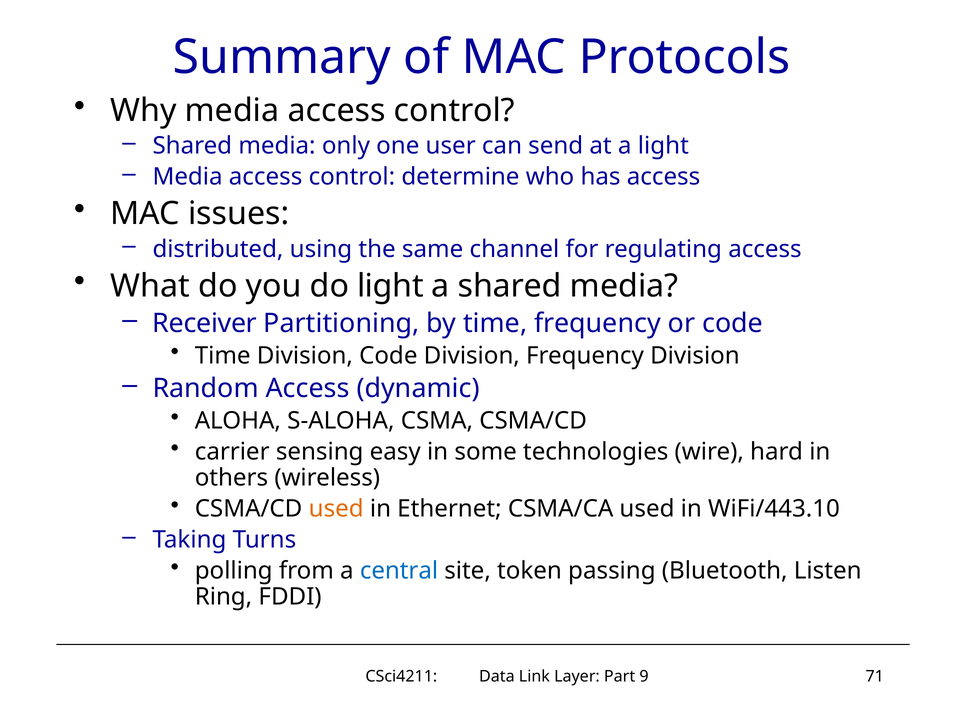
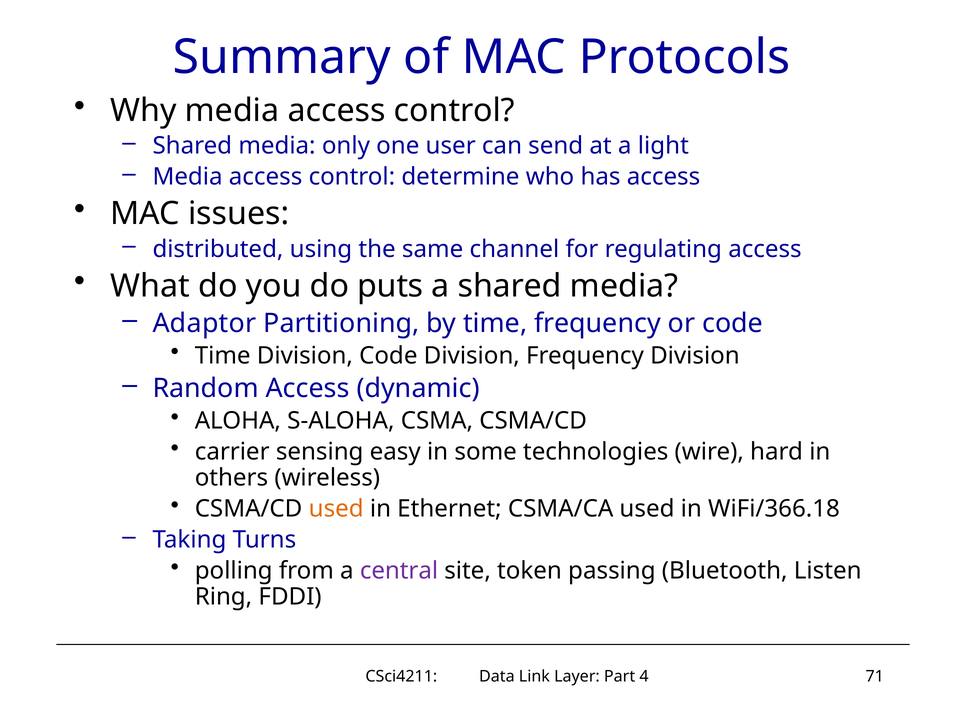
do light: light -> puts (390, 286)
Receiver: Receiver -> Adaptor (204, 323)
WiFi/443.10: WiFi/443.10 -> WiFi/366.18 (774, 509)
central colour: blue -> purple (399, 570)
9: 9 -> 4 (644, 676)
